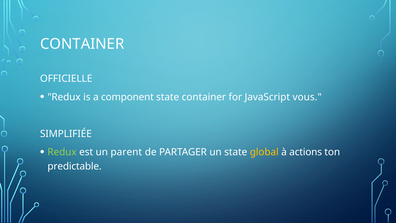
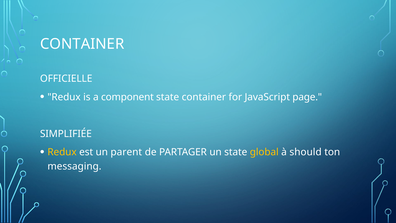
vous: vous -> page (307, 97)
Redux colour: light green -> yellow (62, 152)
actions: actions -> should (306, 152)
predictable: predictable -> messaging (74, 166)
